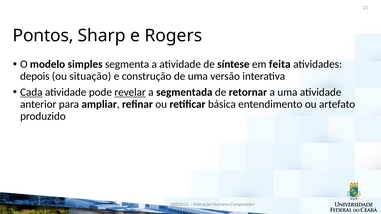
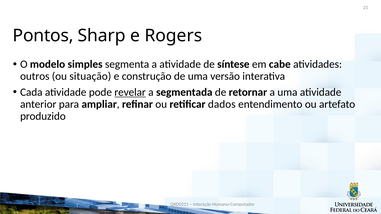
feita: feita -> cabe (280, 64)
depois: depois -> outros (35, 76)
Cada underline: present -> none (31, 92)
básica: básica -> dados (222, 104)
